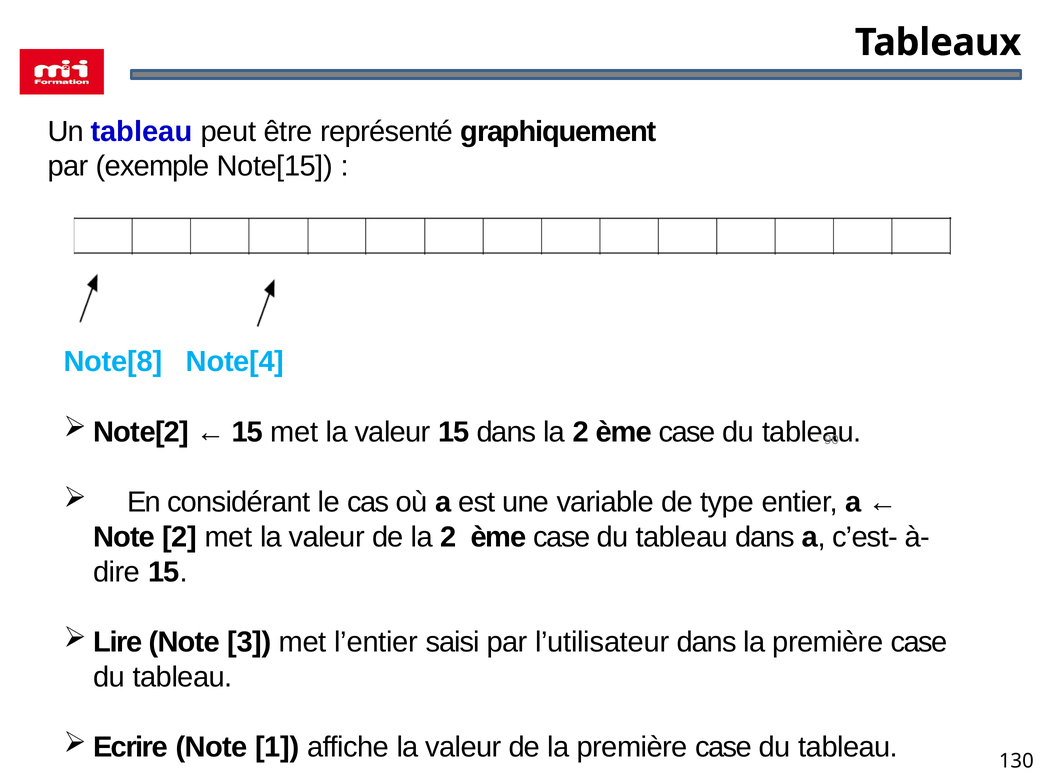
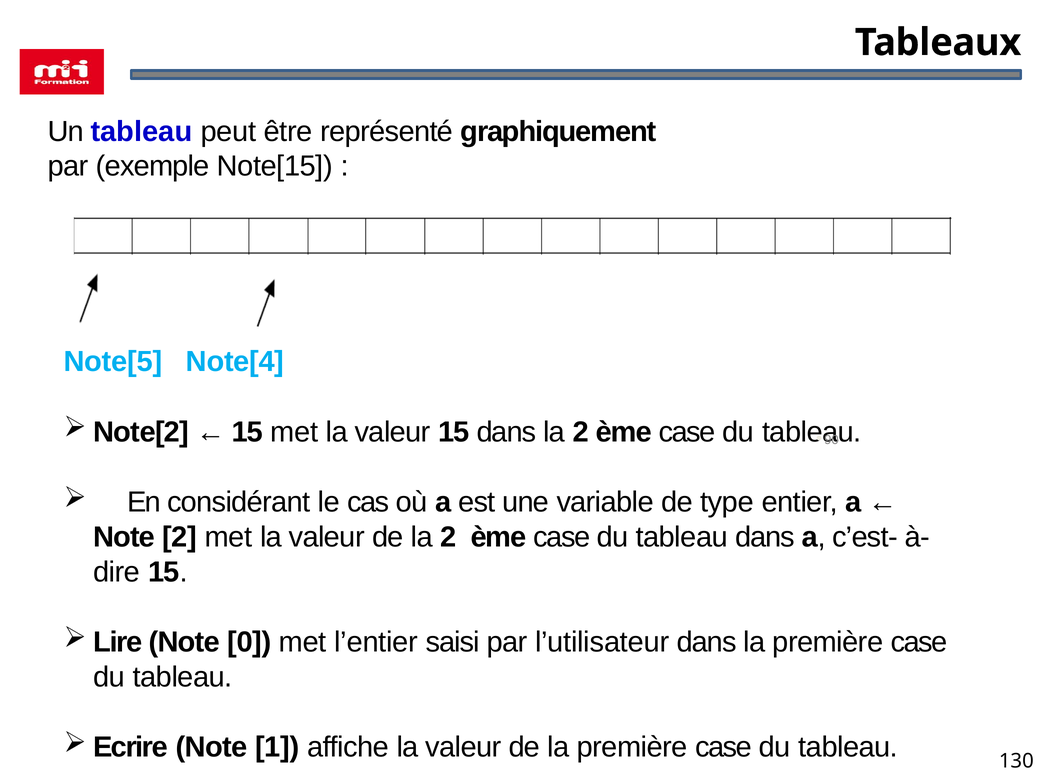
Note[8: Note[8 -> Note[5 (113, 362)
3: 3 -> 0 (249, 643)
